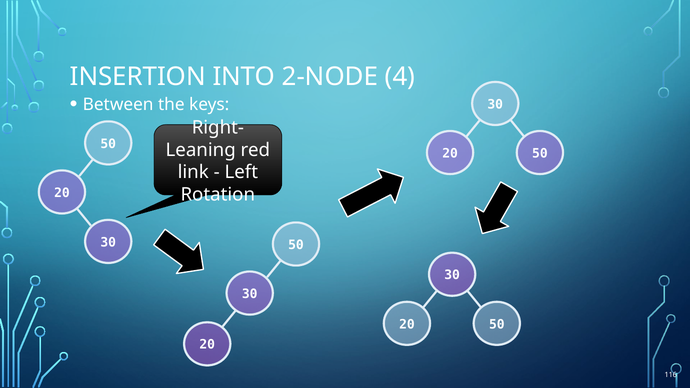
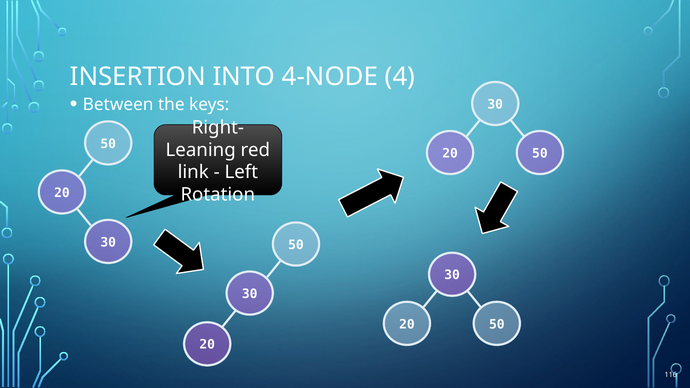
2-NODE: 2-NODE -> 4-NODE (330, 77)
